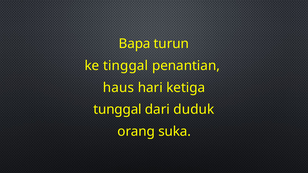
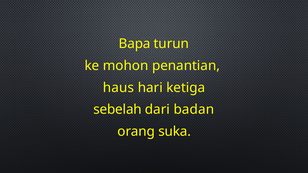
tinggal: tinggal -> mohon (126, 66)
tunggal: tunggal -> sebelah (118, 110)
duduk: duduk -> badan (194, 110)
